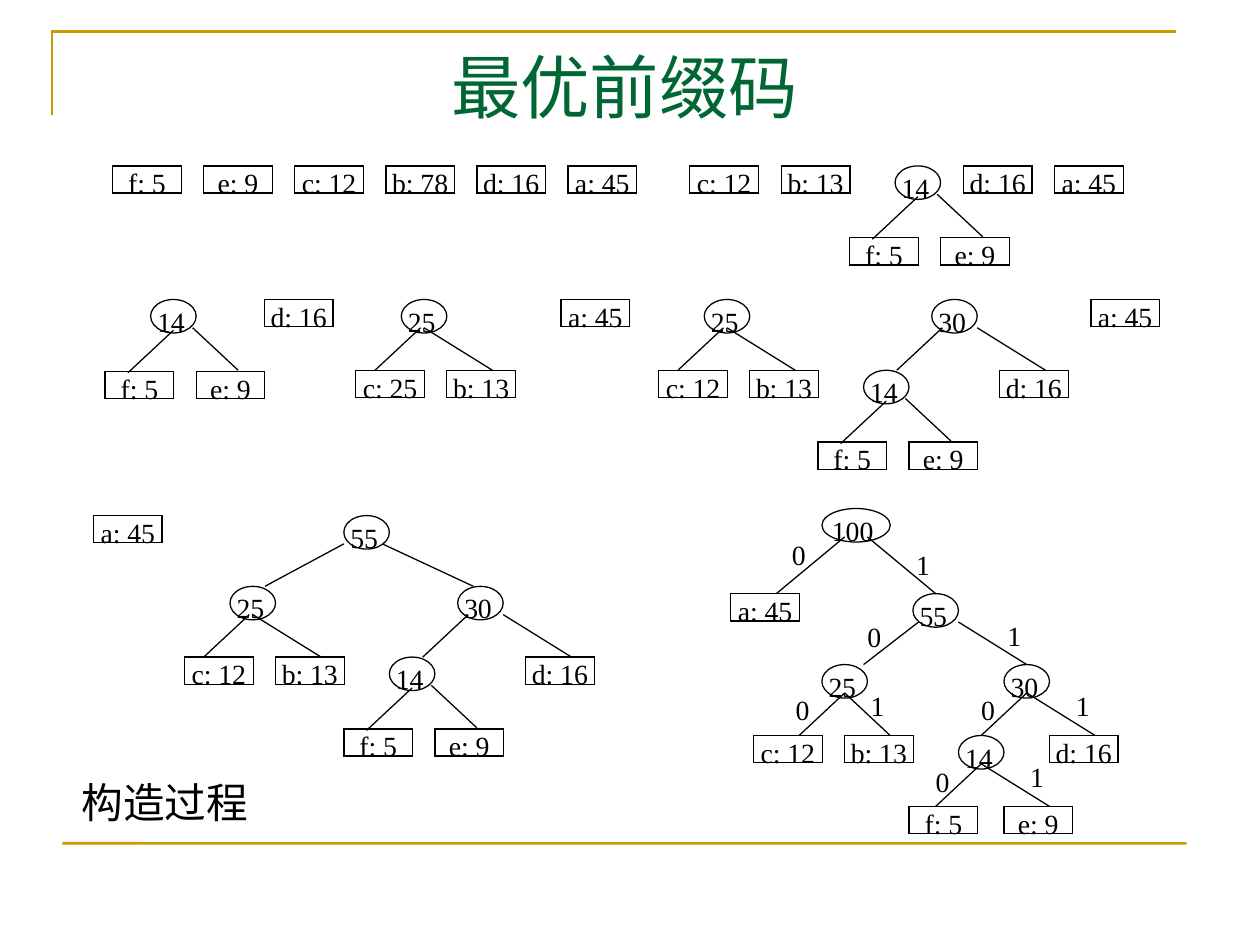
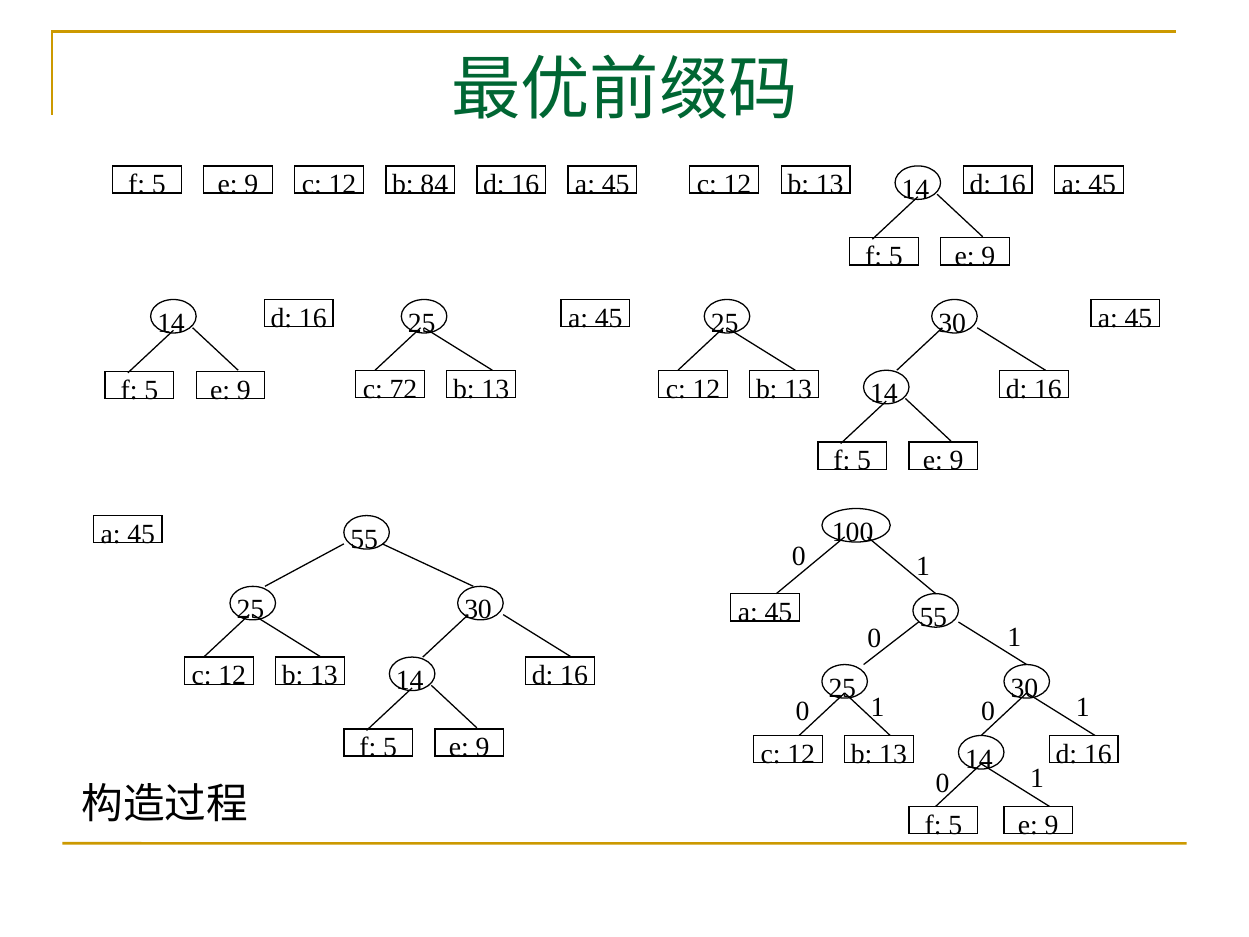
78: 78 -> 84 (434, 184)
c 25: 25 -> 72 (403, 389)
